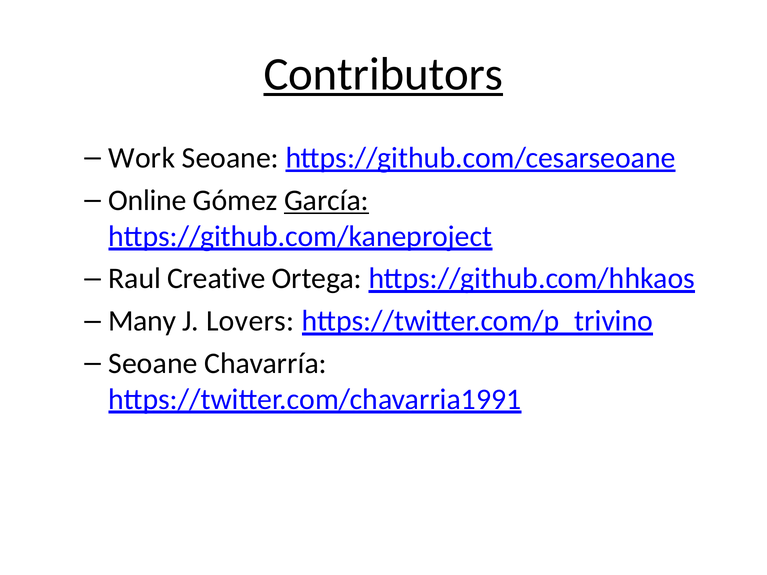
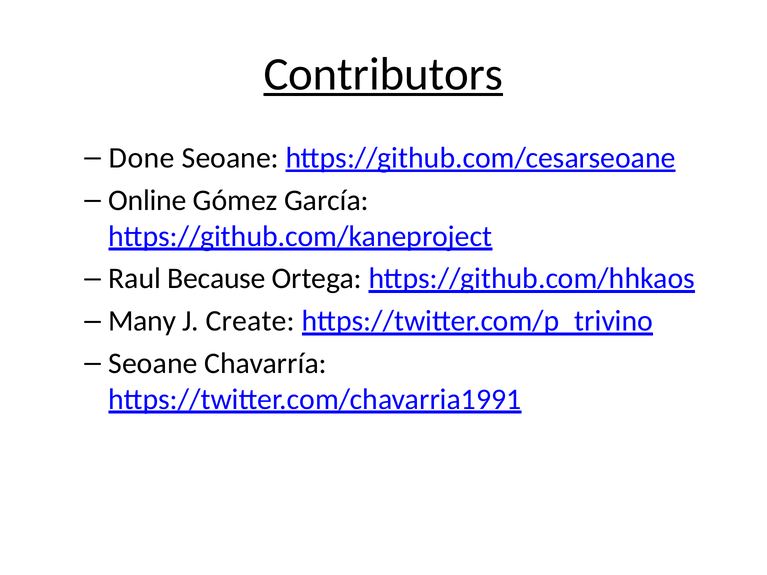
Work: Work -> Done (142, 158)
García underline: present -> none (327, 200)
Creative: Creative -> Because (216, 279)
Lovers: Lovers -> Create (250, 321)
